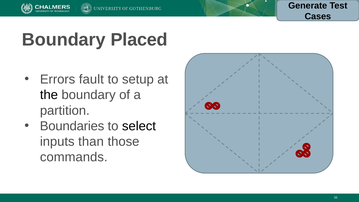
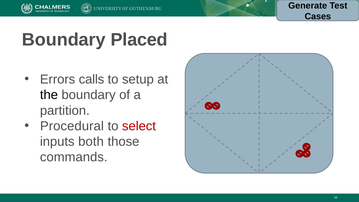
fault: fault -> calls (92, 79)
Boundaries: Boundaries -> Procedural (72, 126)
select colour: black -> red (139, 126)
than: than -> both (91, 142)
